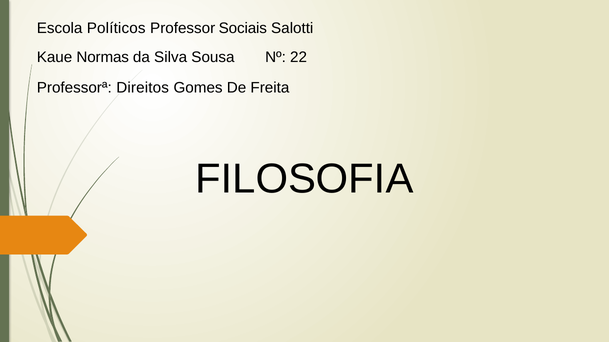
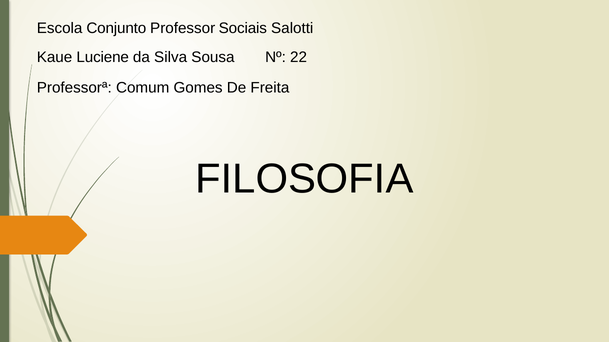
Políticos: Políticos -> Conjunto (116, 28)
Normas: Normas -> Luciene (103, 57)
Direitos: Direitos -> Comum (143, 88)
